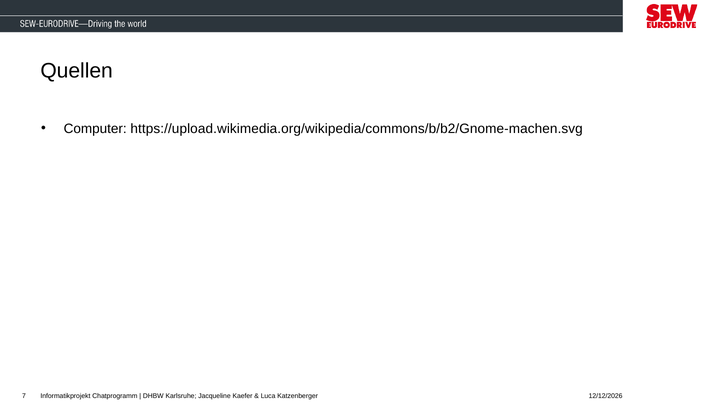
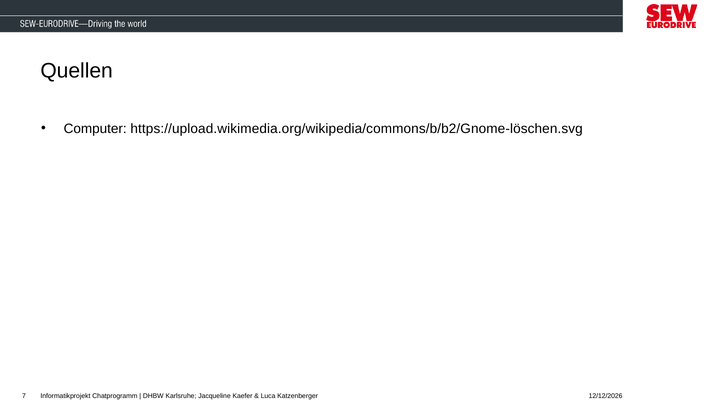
https://upload.wikimedia.org/wikipedia/commons/b/b2/Gnome-machen.svg: https://upload.wikimedia.org/wikipedia/commons/b/b2/Gnome-machen.svg -> https://upload.wikimedia.org/wikipedia/commons/b/b2/Gnome-löschen.svg (357, 129)
